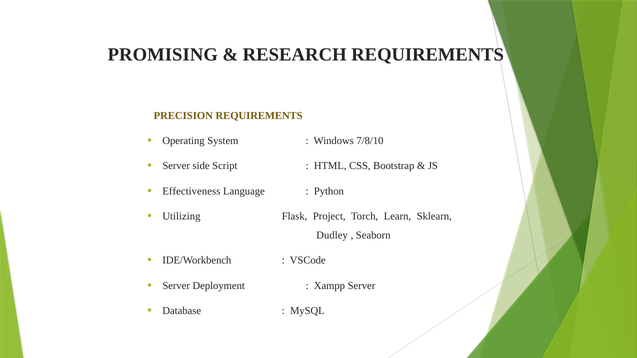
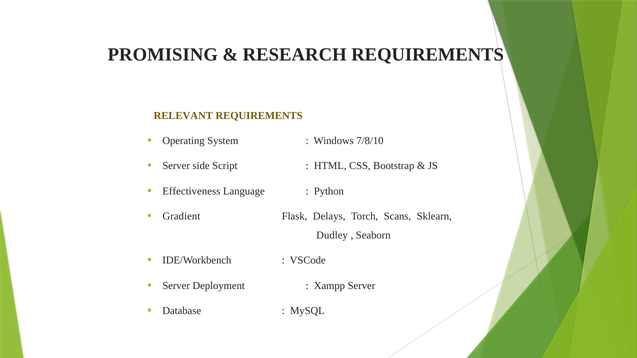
PRECISION: PRECISION -> RELEVANT (183, 116)
Utilizing: Utilizing -> Gradient (181, 216)
Project: Project -> Delays (329, 216)
Learn: Learn -> Scans (397, 216)
